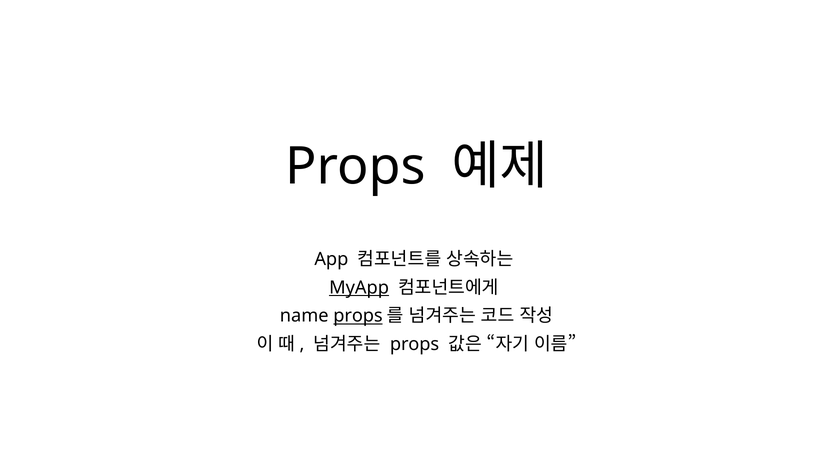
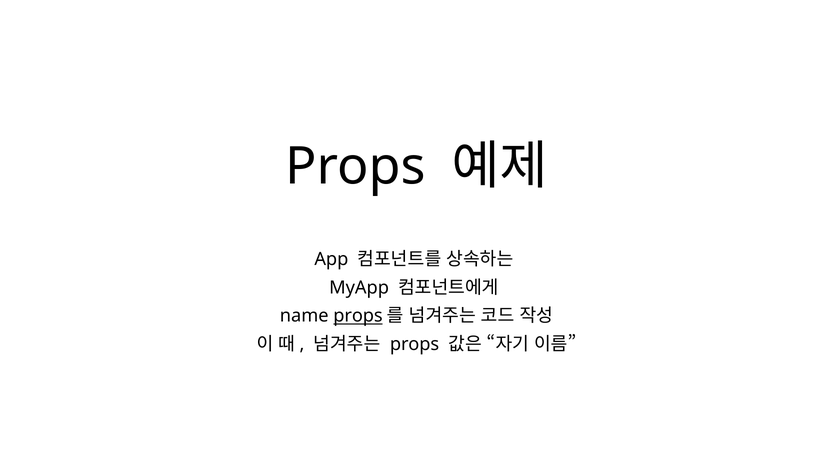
MyApp underline: present -> none (359, 287)
